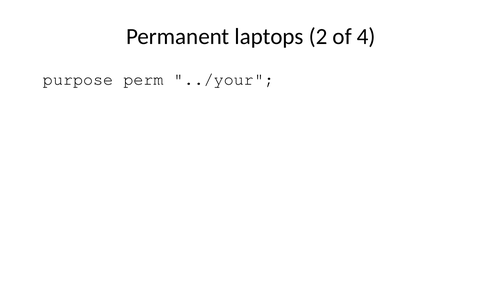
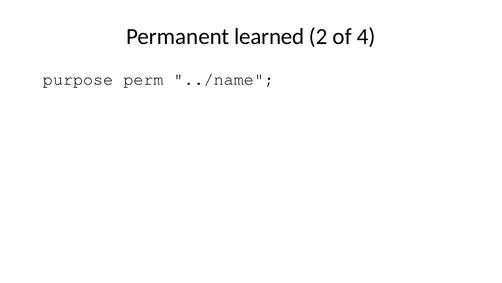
laptops: laptops -> learned (269, 36)
../your: ../your -> ../name (224, 79)
